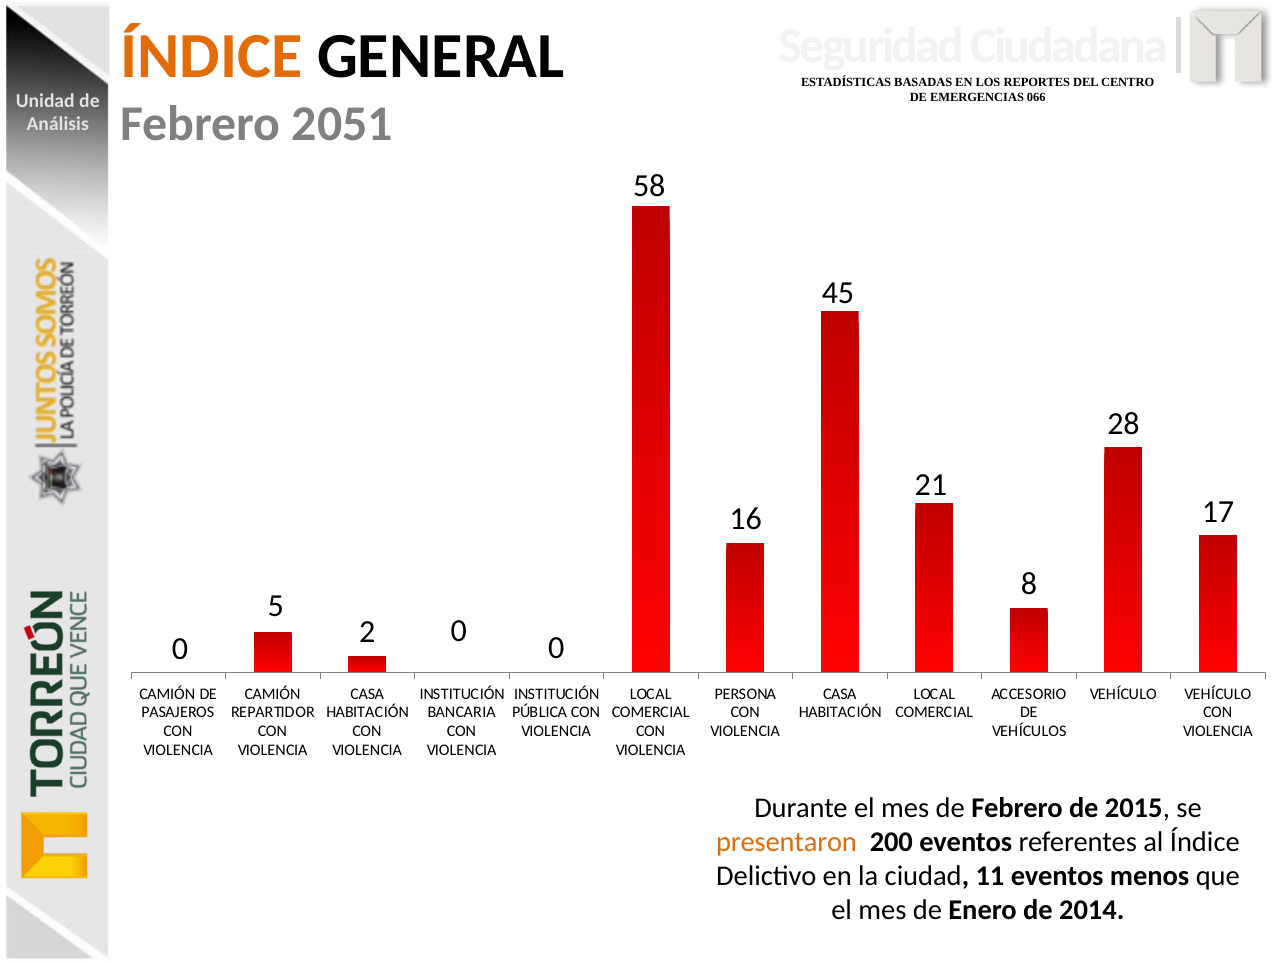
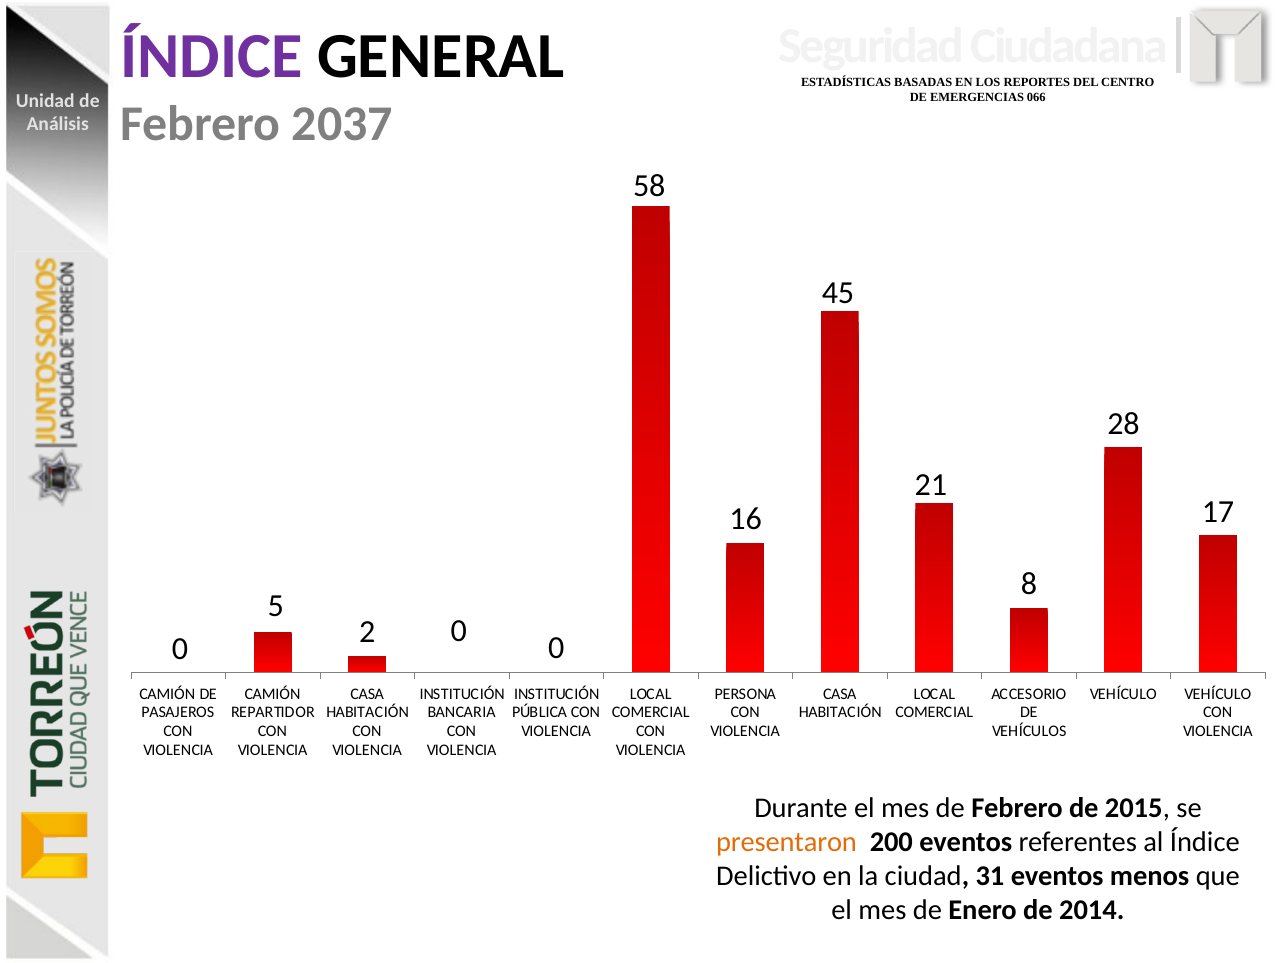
ÍNDICE colour: orange -> purple (212, 56)
2051: 2051 -> 2037 (342, 124)
11: 11 -> 31 (990, 876)
